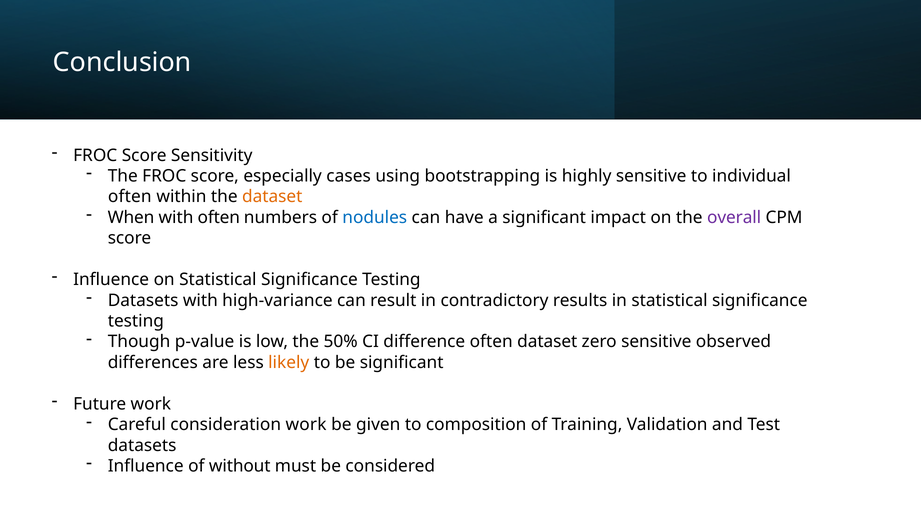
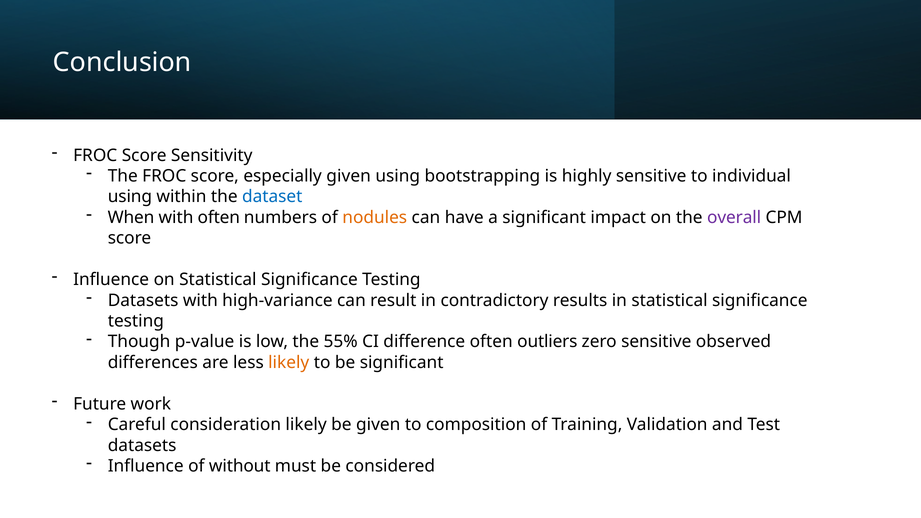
especially cases: cases -> given (349, 176)
often: often -> using (130, 197)
dataset colour: orange -> blue (272, 197)
nodules colour: blue -> orange (375, 217)
50%: 50% -> 55% (341, 342)
often dataset: dataset -> outliers (547, 342)
consideration work: work -> likely (306, 425)
